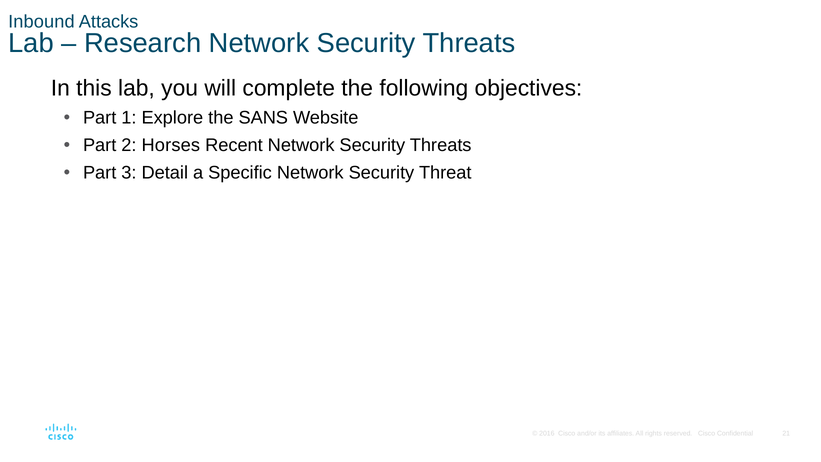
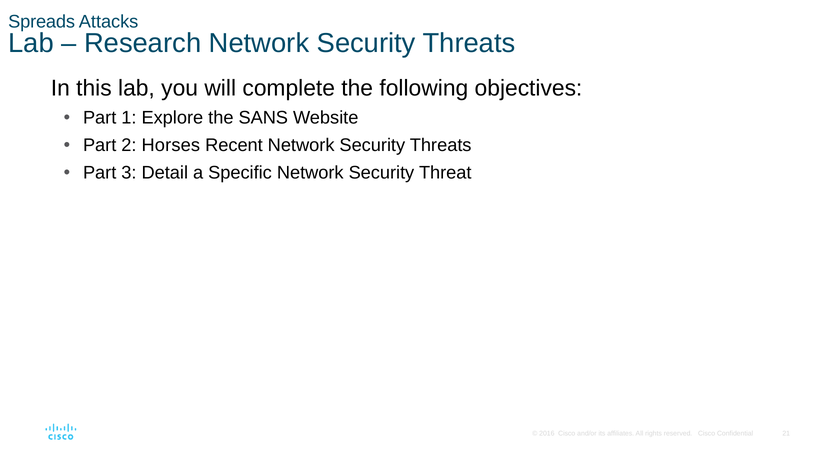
Inbound: Inbound -> Spreads (42, 22)
